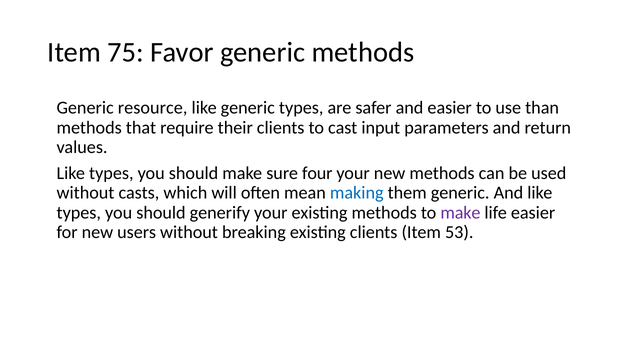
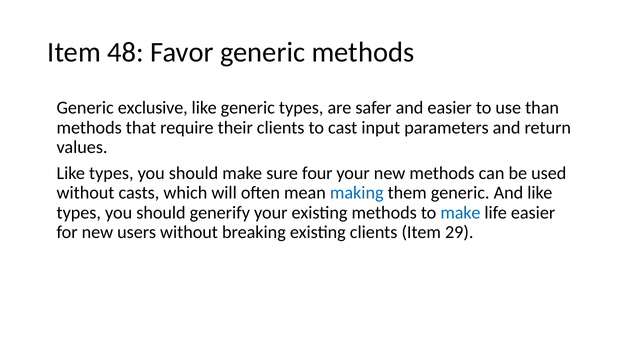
75: 75 -> 48 (126, 52)
resource: resource -> exclusive (153, 108)
make colour: purple -> blue (460, 212)
53: 53 -> 29 (459, 232)
